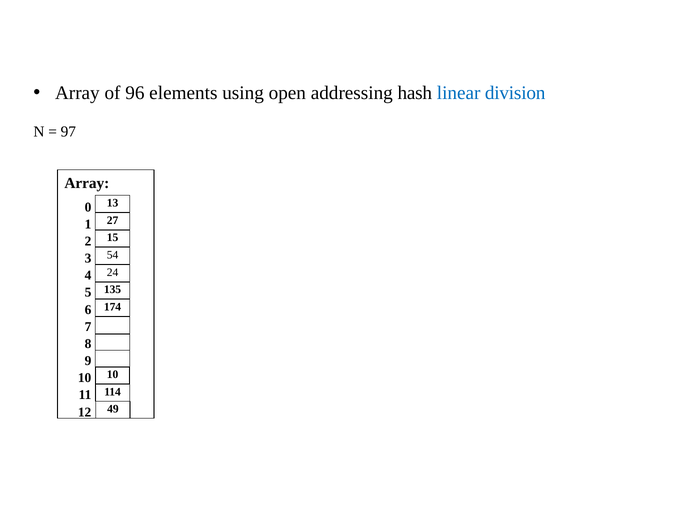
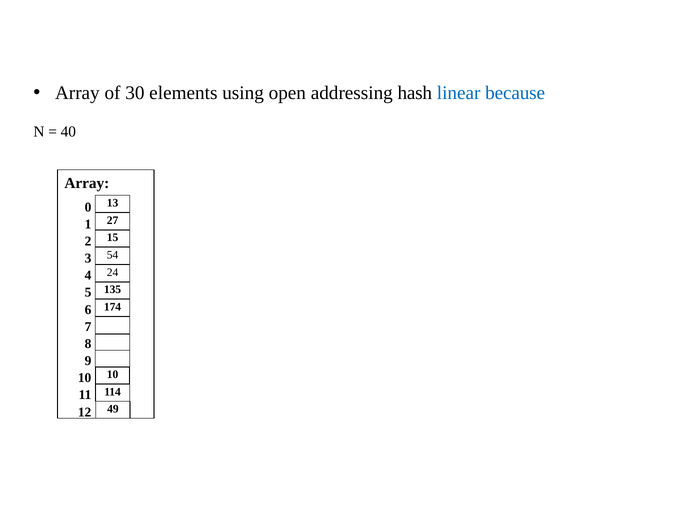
96: 96 -> 30 (135, 93)
division: division -> because (515, 93)
97: 97 -> 40 (68, 132)
